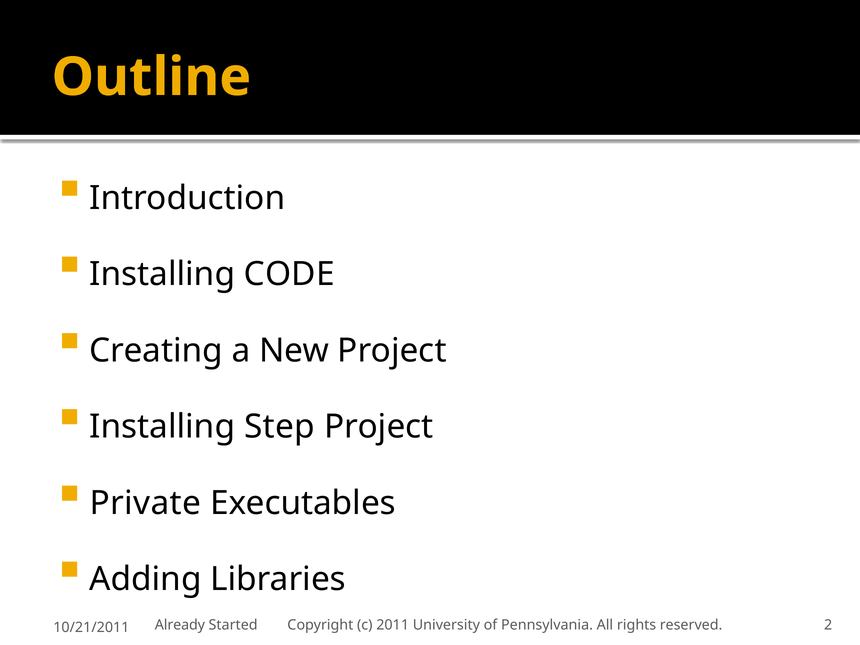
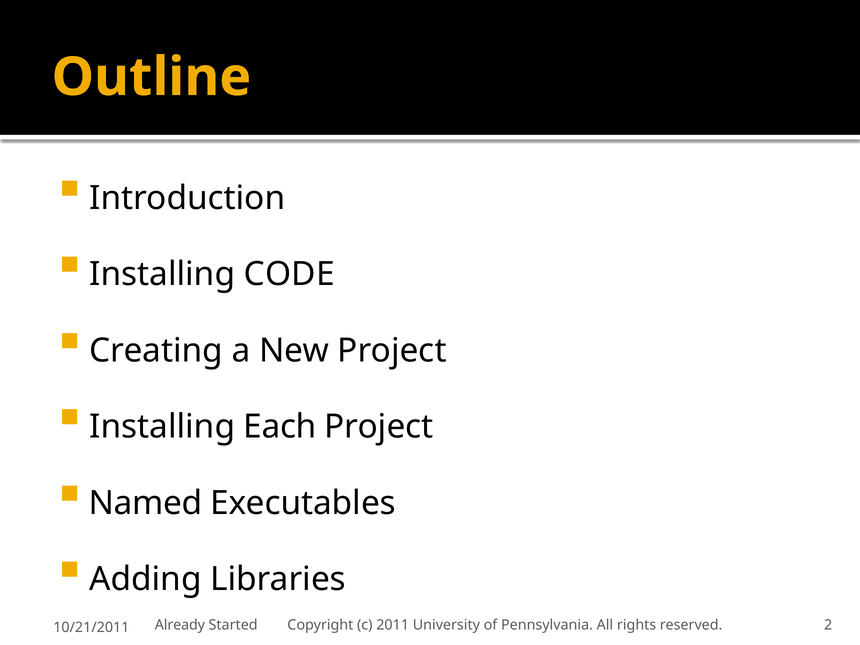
Step: Step -> Each (280, 427)
Private: Private -> Named (146, 503)
